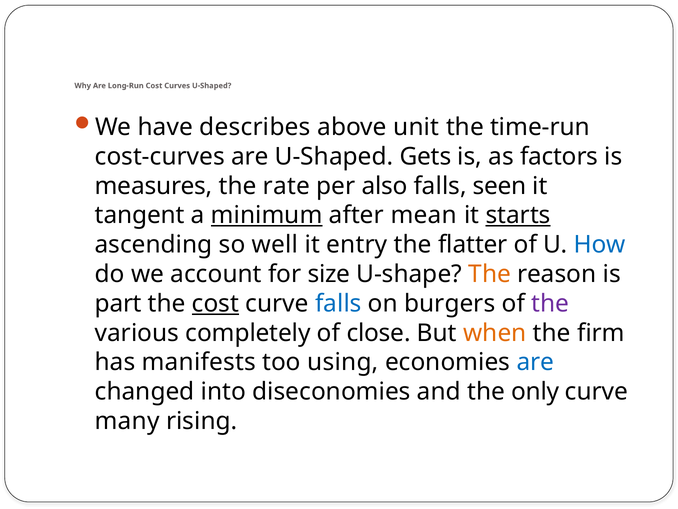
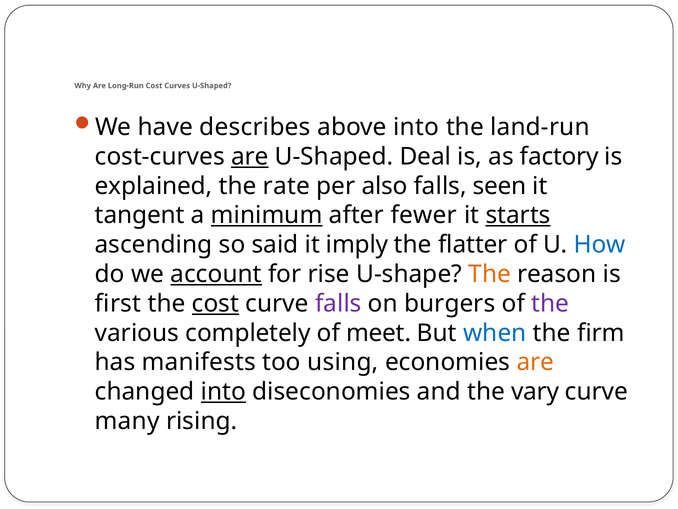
above unit: unit -> into (416, 127)
time-run: time-run -> land-run (540, 127)
are underline: none -> present (250, 156)
Gets: Gets -> Deal (425, 156)
factors: factors -> factory (559, 156)
measures: measures -> explained (154, 186)
mean: mean -> fewer (424, 215)
well: well -> said (275, 245)
entry: entry -> imply (357, 245)
account underline: none -> present (216, 274)
size: size -> rise (329, 274)
part: part -> first (118, 303)
falls colour: blue -> purple (338, 303)
close: close -> meet (379, 333)
when colour: orange -> blue (495, 333)
are colour: blue -> orange (535, 362)
into underline: none -> present (223, 391)
only: only -> vary (535, 391)
